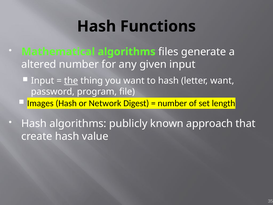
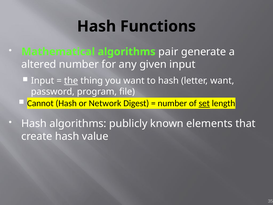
files: files -> pair (168, 52)
Images: Images -> Cannot (40, 103)
set underline: none -> present (204, 103)
approach: approach -> elements (209, 124)
